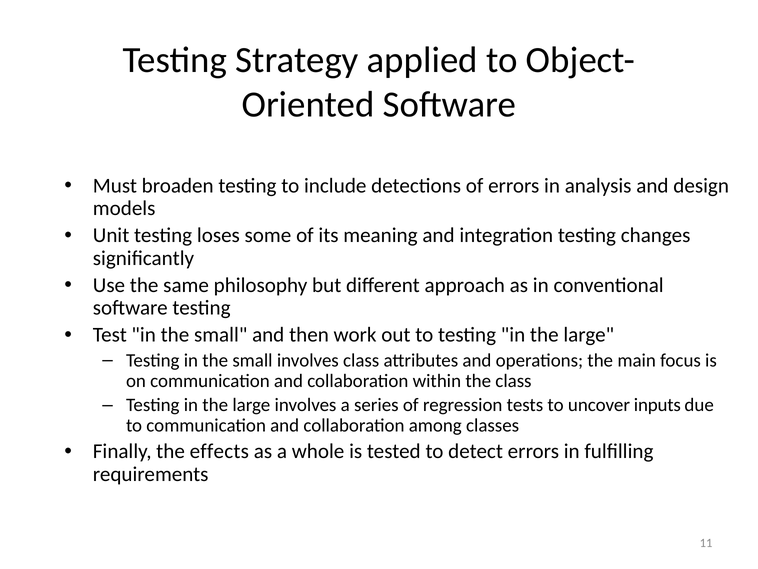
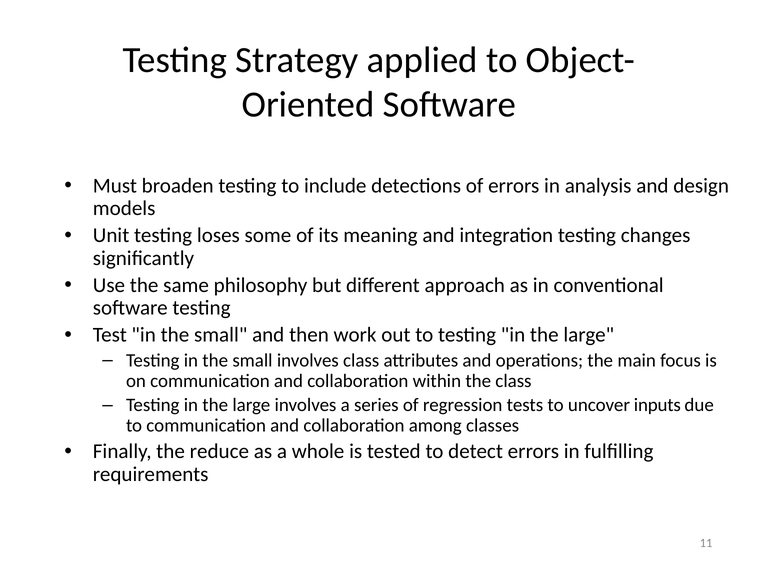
effects: effects -> reduce (219, 451)
